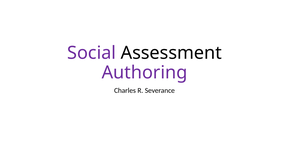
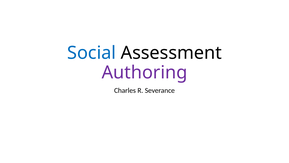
Social colour: purple -> blue (92, 53)
